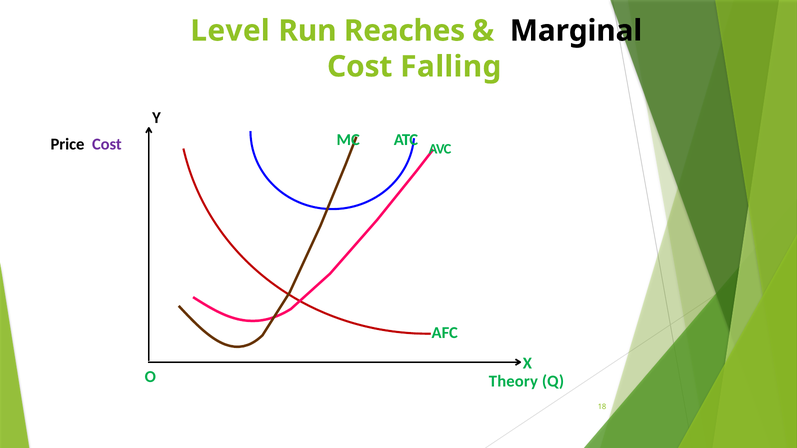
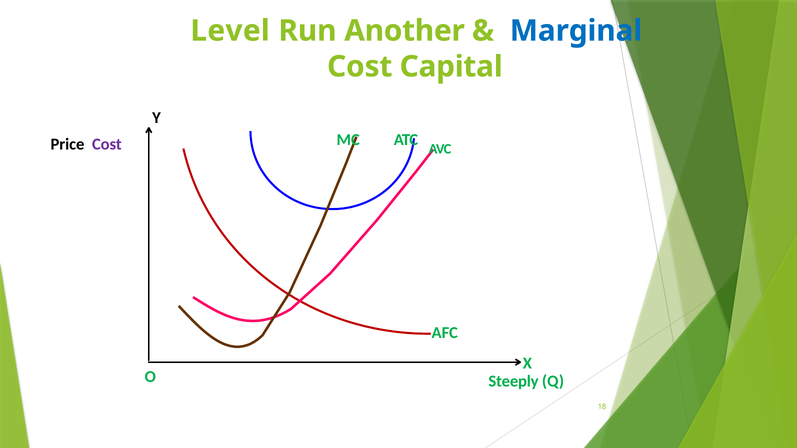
Reaches: Reaches -> Another (405, 31)
Marginal colour: black -> blue (576, 31)
Falling: Falling -> Capital (451, 67)
Theory: Theory -> Steeply (514, 381)
